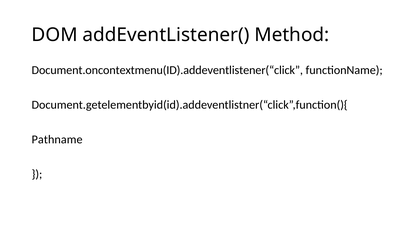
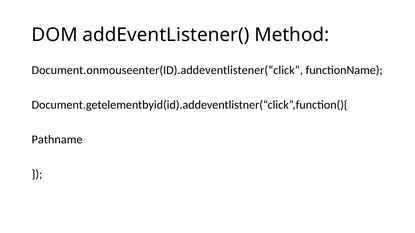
Document.oncontextmenu(ID).addeventlistener(“click: Document.oncontextmenu(ID).addeventlistener(“click -> Document.onmouseenter(ID).addeventlistener(“click (167, 70)
